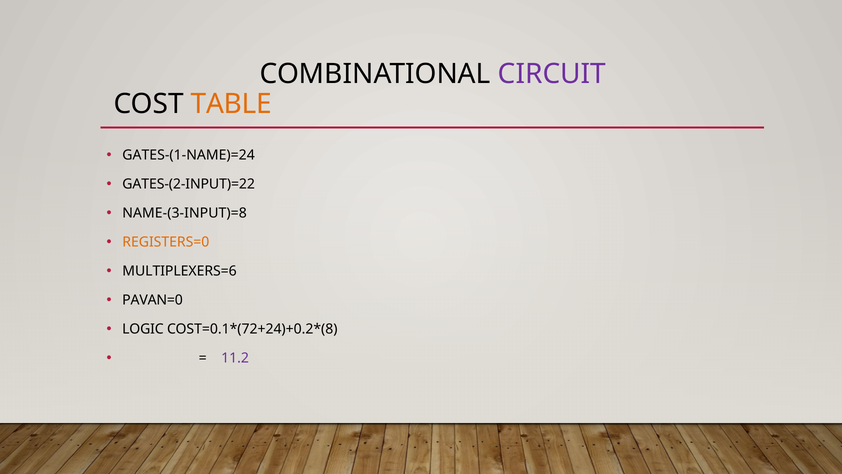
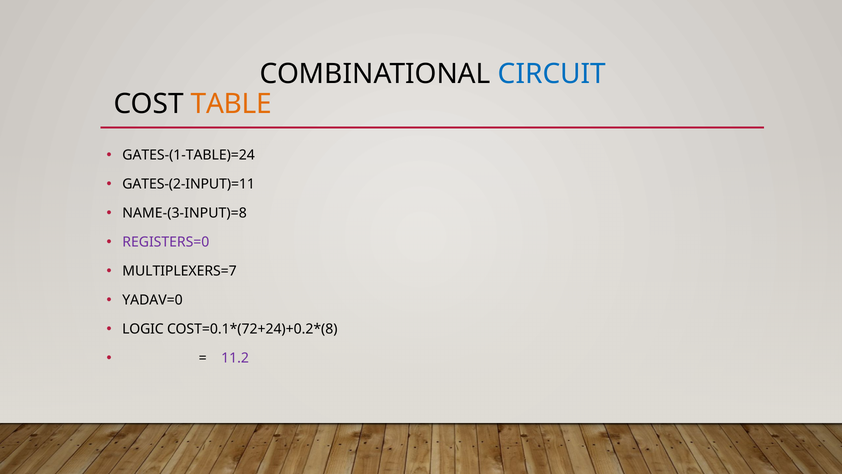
CIRCUIT colour: purple -> blue (552, 74)
GATES-(1-NAME)=24: GATES-(1-NAME)=24 -> GATES-(1-TABLE)=24 (189, 155)
GATES-(2-INPUT)=22: GATES-(2-INPUT)=22 -> GATES-(2-INPUT)=11 (189, 184)
REGISTERS=0 colour: orange -> purple (166, 242)
MULTIPLEXERS=6: MULTIPLEXERS=6 -> MULTIPLEXERS=7 (180, 271)
PAVAN=0: PAVAN=0 -> YADAV=0 (152, 300)
